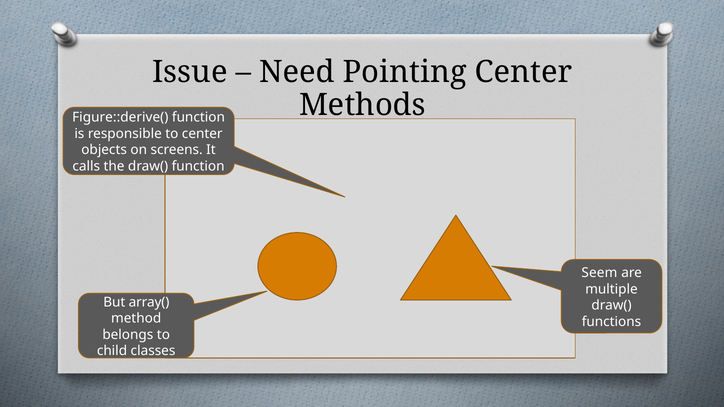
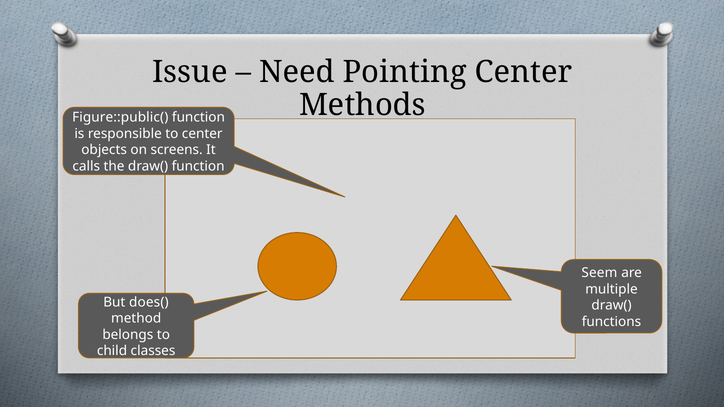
Figure::derive(: Figure::derive( -> Figure::public( (120, 118)
array(: array( -> does( (149, 302)
